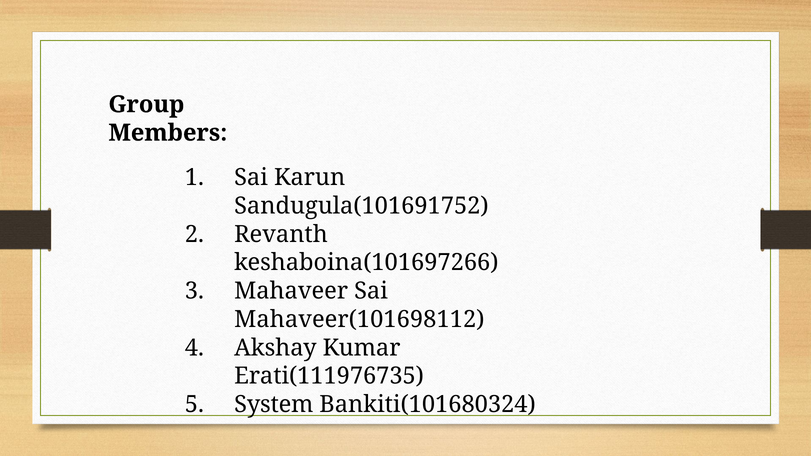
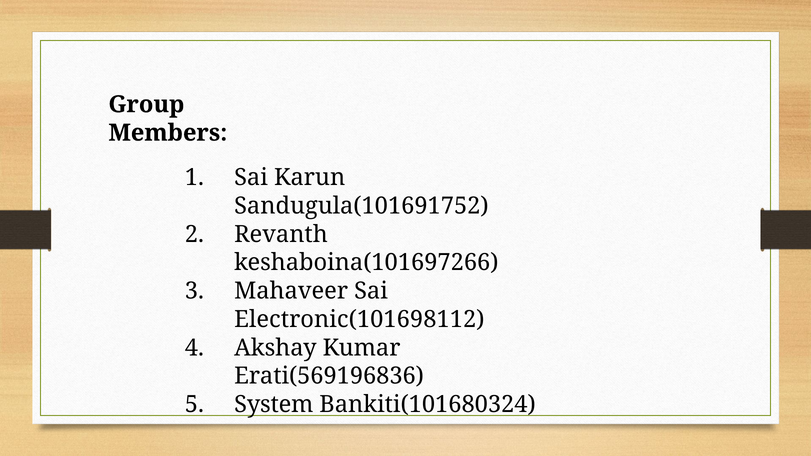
Mahaveer(101698112: Mahaveer(101698112 -> Electronic(101698112 (359, 320)
Erati(111976735: Erati(111976735 -> Erati(569196836 (329, 376)
